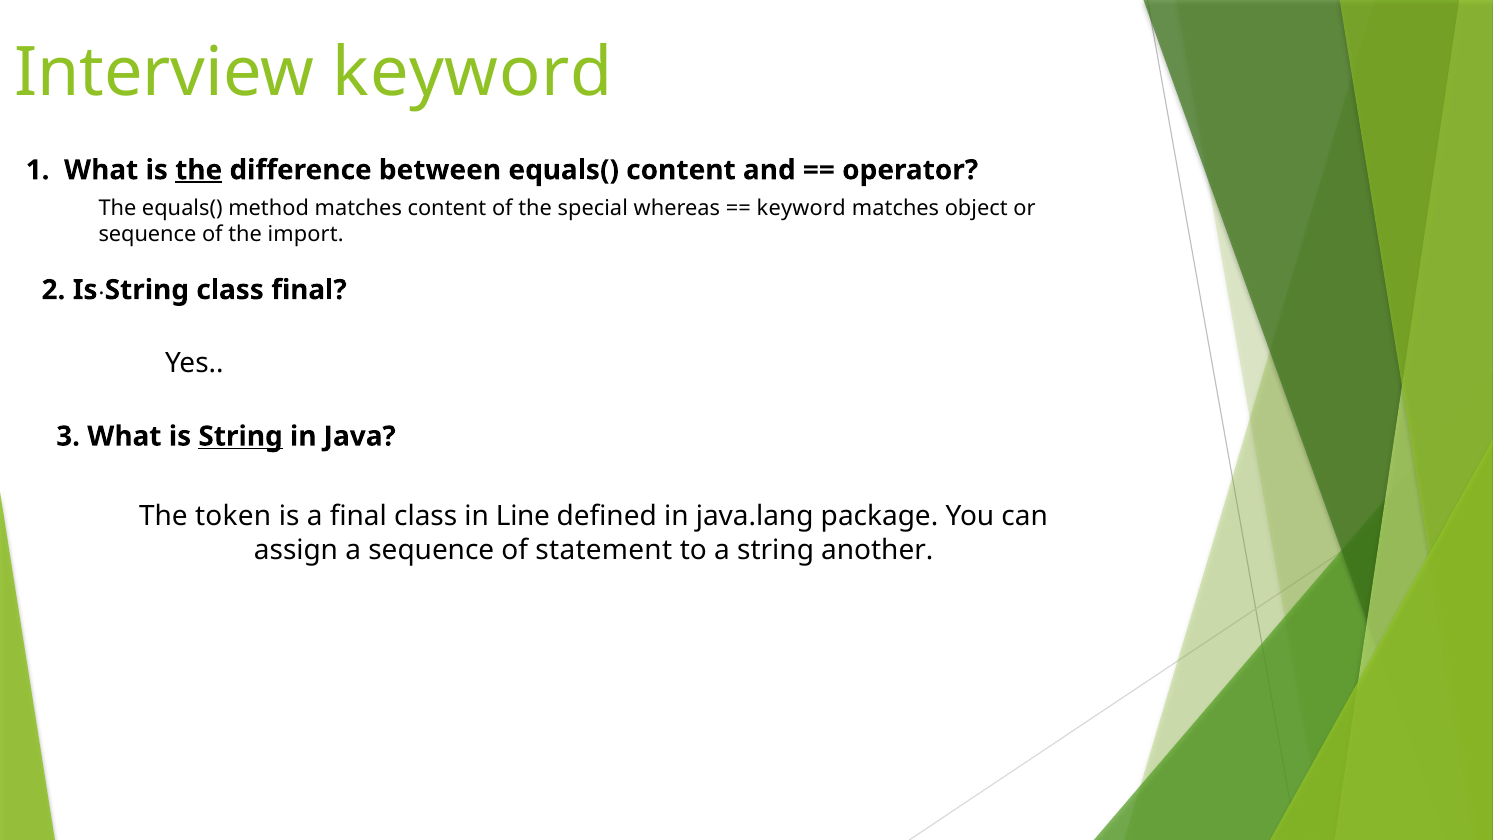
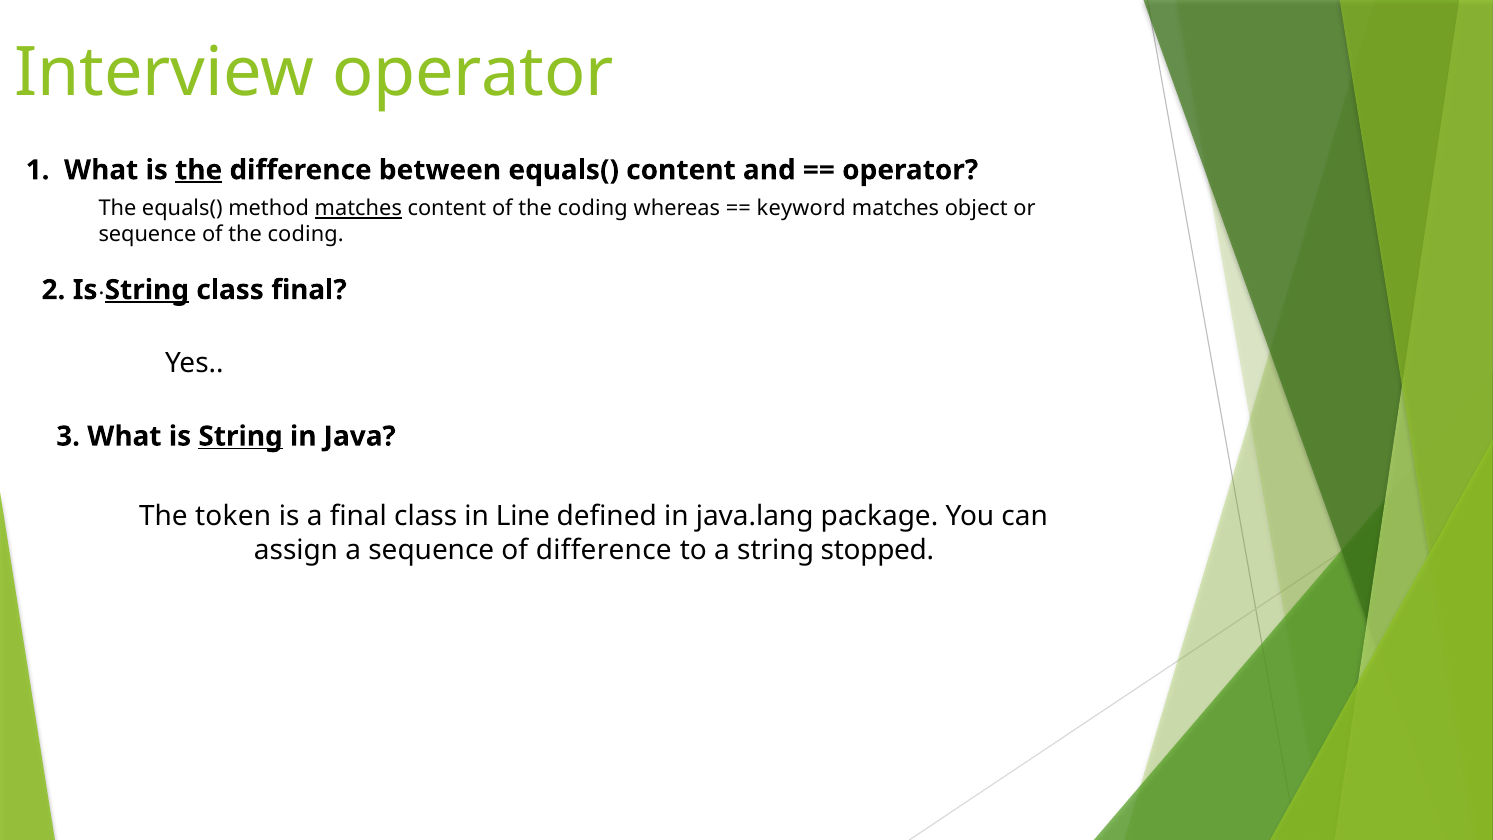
Interview keyword: keyword -> operator (473, 73)
matches underline: none -> present (358, 208)
content of the special: special -> coding (593, 208)
import: import -> coding (306, 235)
String underline: none -> present (147, 290)
of statement: statement -> difference (604, 550)
another: another -> stopped (877, 550)
